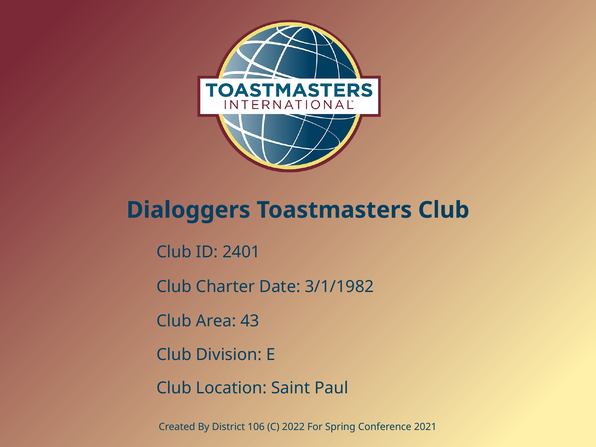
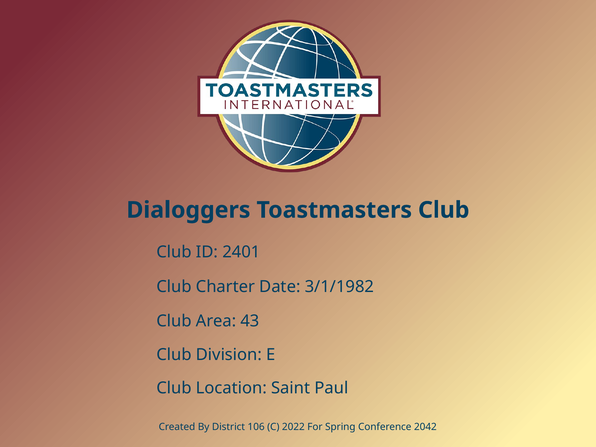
2021: 2021 -> 2042 (425, 427)
